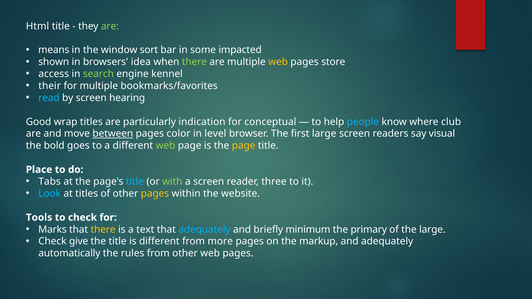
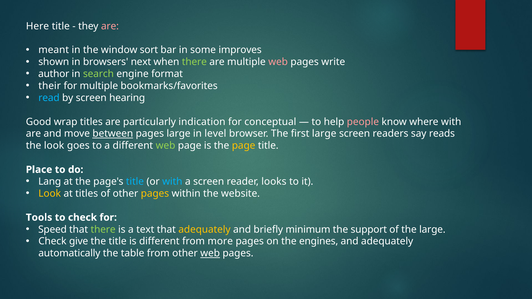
Html: Html -> Here (38, 26)
are colour: light green -> pink (110, 26)
means: means -> meant (54, 50)
impacted: impacted -> improves (240, 50)
idea: idea -> next (141, 62)
web colour: yellow -> pink (278, 62)
store: store -> write (333, 62)
access: access -> author (54, 74)
kennel: kennel -> format (167, 74)
people colour: light blue -> pink (363, 122)
where club: club -> with (451, 122)
pages color: color -> large (179, 134)
visual: visual -> reads (442, 134)
the bold: bold -> look (54, 146)
Tabs: Tabs -> Lang (50, 182)
with colour: light green -> light blue (172, 182)
three: three -> looks (274, 182)
Look colour: light blue -> yellow (50, 194)
Marks: Marks -> Speed (52, 230)
there colour: yellow -> light green (103, 230)
adequately colour: light blue -> yellow (204, 230)
primary: primary -> support (369, 230)
markup: markup -> engines (319, 242)
rules: rules -> table (133, 254)
web underline: none -> present (210, 254)
